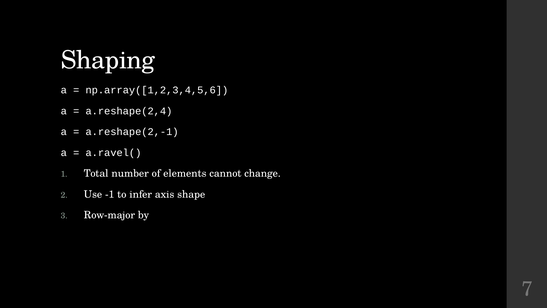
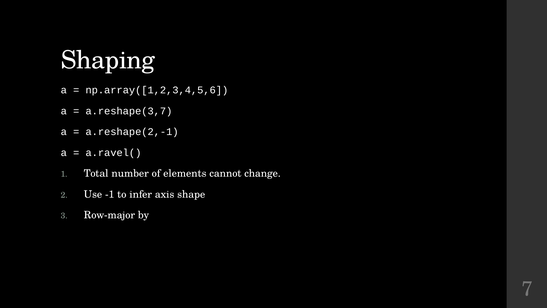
a.reshape(2,4: a.reshape(2,4 -> a.reshape(3,7 (129, 111)
